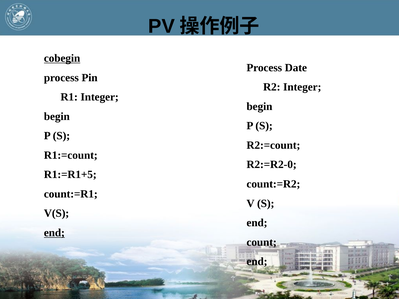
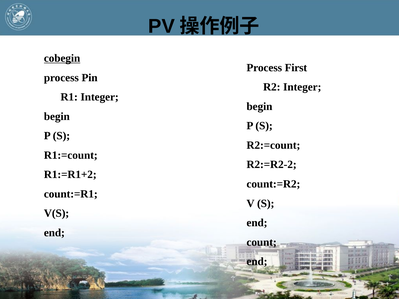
Date: Date -> First (296, 68)
R2:=R2-0: R2:=R2-0 -> R2:=R2-2 (272, 165)
R1:=R1+5: R1:=R1+5 -> R1:=R1+2 (70, 175)
end underline: present -> none (54, 233)
